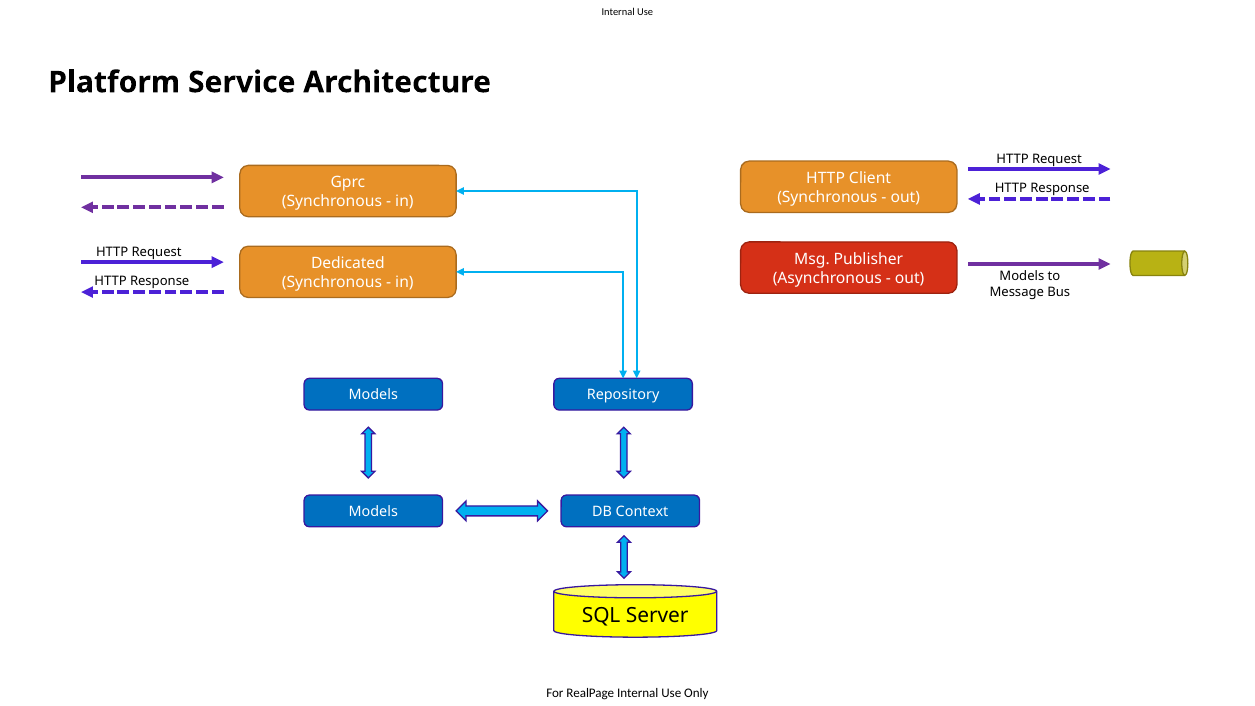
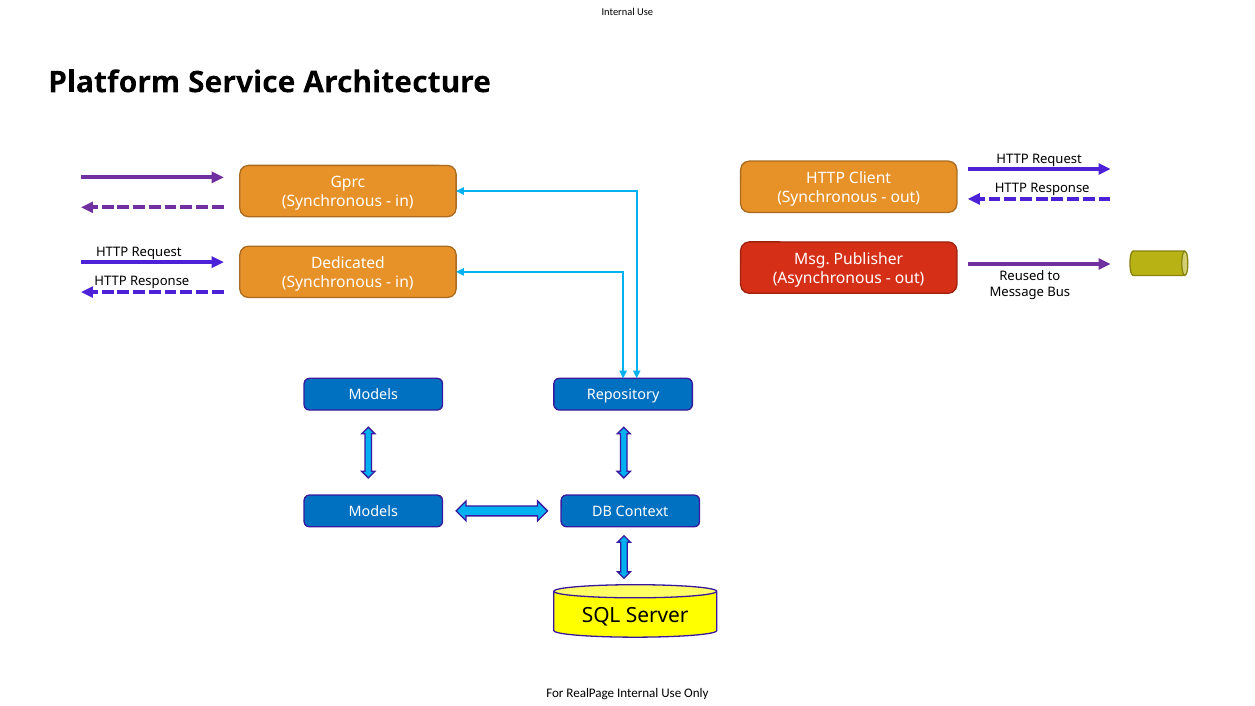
Models: Models -> Reused (1022, 276)
